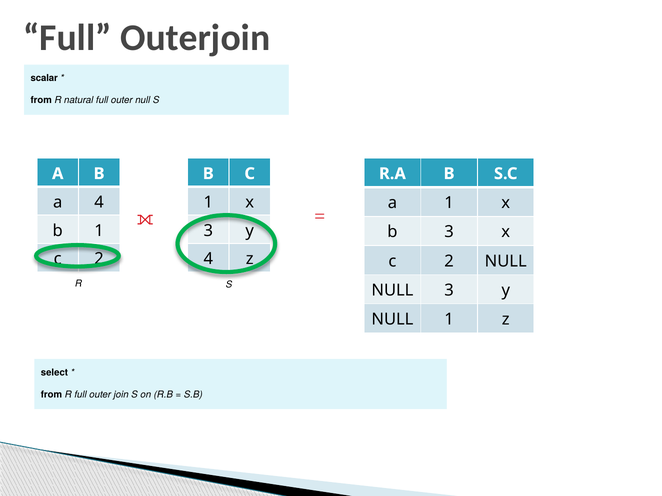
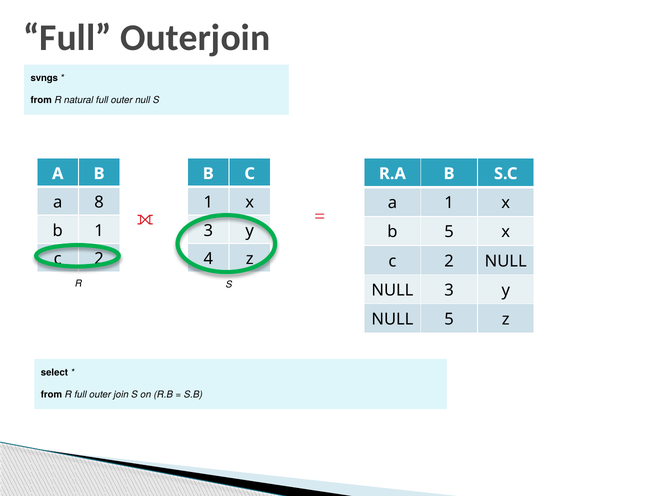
scalar: scalar -> svngs (44, 78)
a 4: 4 -> 8 (99, 202)
b 3: 3 -> 5 (449, 232)
NULL 1: 1 -> 5 (449, 320)
